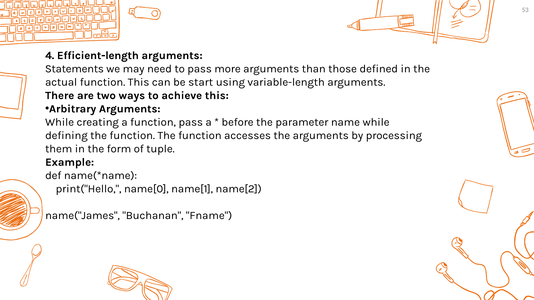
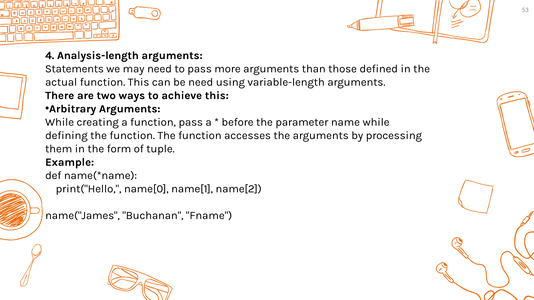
Efficient-length: Efficient-length -> Analysis-length (98, 55)
be start: start -> need (201, 82)
